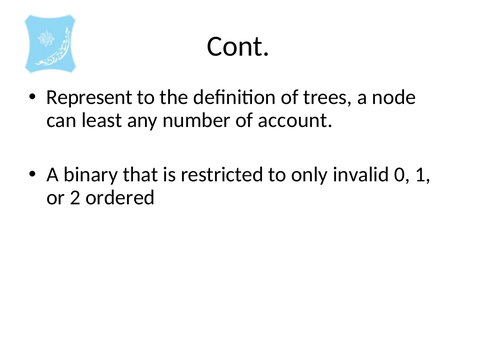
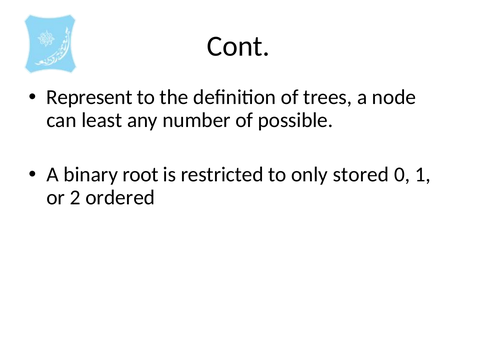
account: account -> possible (295, 120)
that: that -> root (141, 174)
invalid: invalid -> stored (361, 174)
